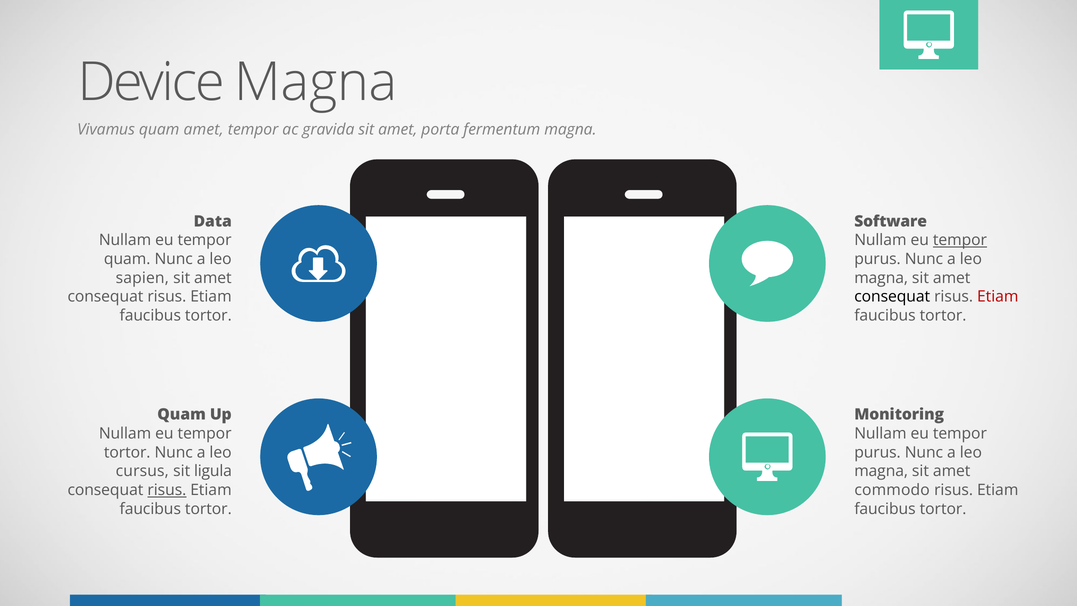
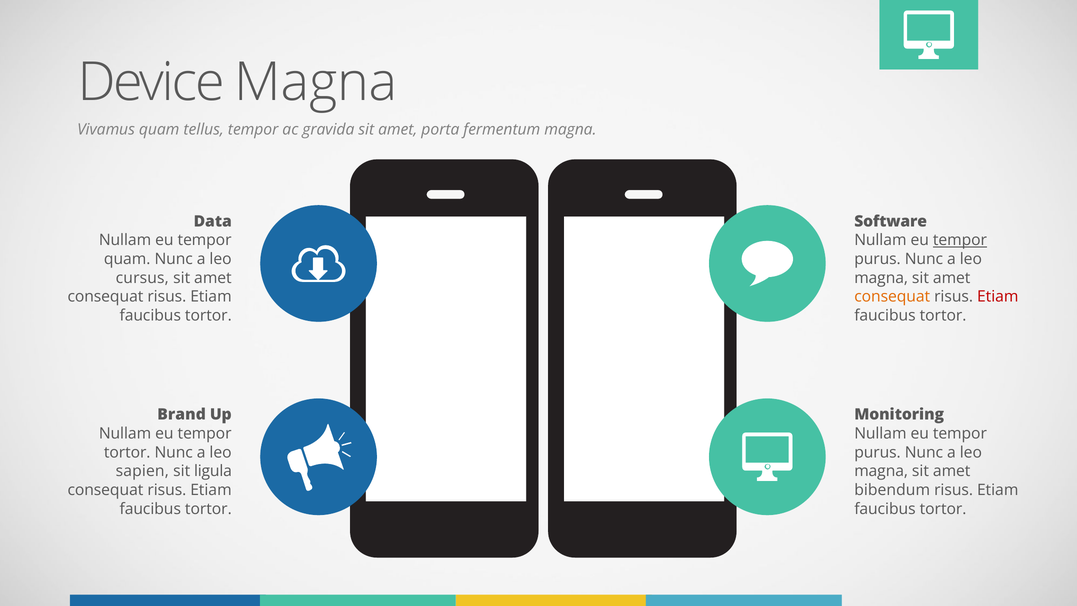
quam amet: amet -> tellus (204, 130)
sapien: sapien -> cursus (142, 278)
consequat colour: black -> orange (892, 297)
Quam: Quam -> Brand (182, 415)
cursus: cursus -> sapien (142, 471)
risus underline: present -> none (167, 490)
commodo: commodo -> bibendum (892, 490)
